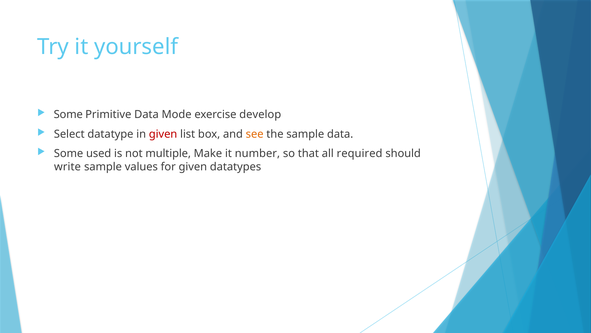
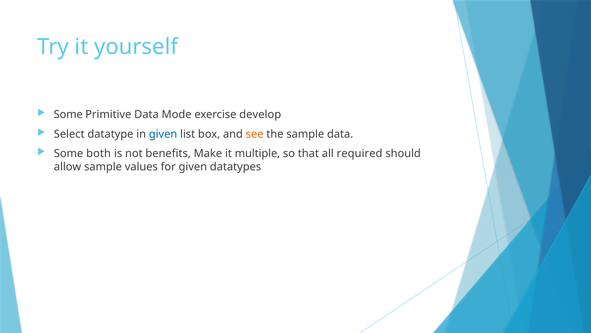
given colour: red -> blue (163, 134)
used: used -> both (99, 153)
multiple: multiple -> benefits (168, 153)
number: number -> multiple (257, 153)
write: write -> allow (68, 167)
